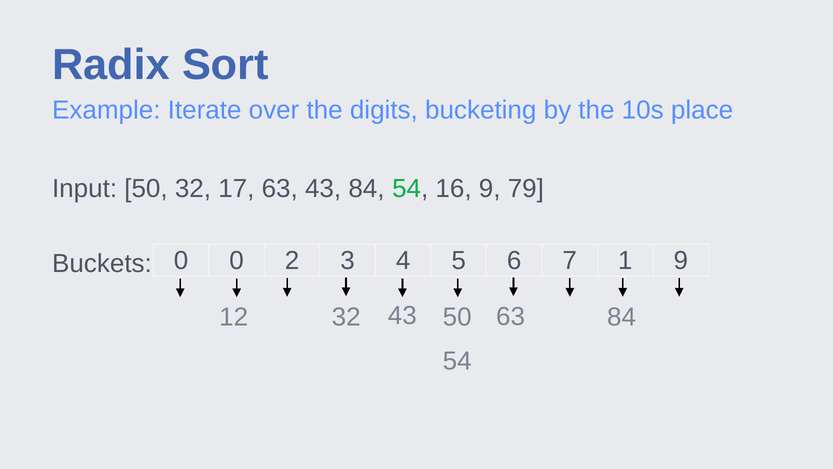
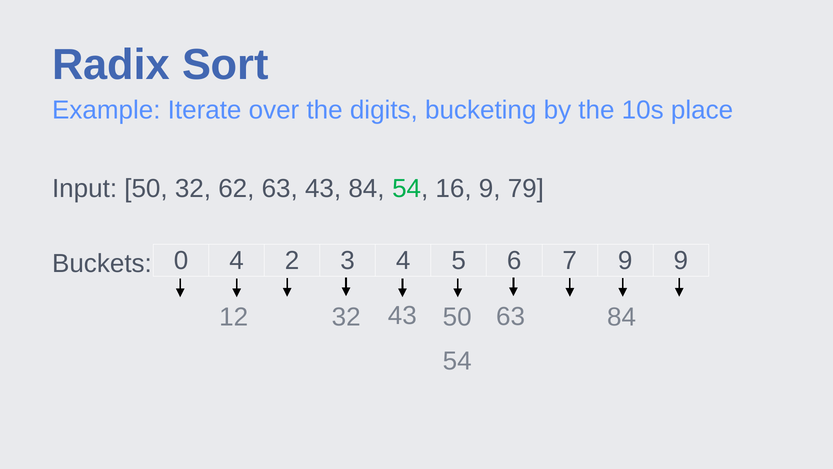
17: 17 -> 62 (236, 189)
0 0: 0 -> 4 (237, 260)
7 1: 1 -> 9 (625, 260)
